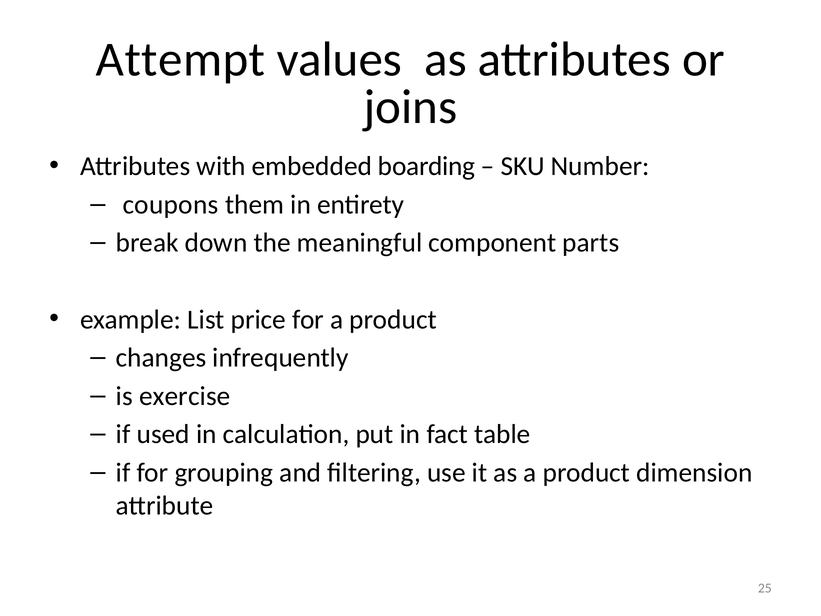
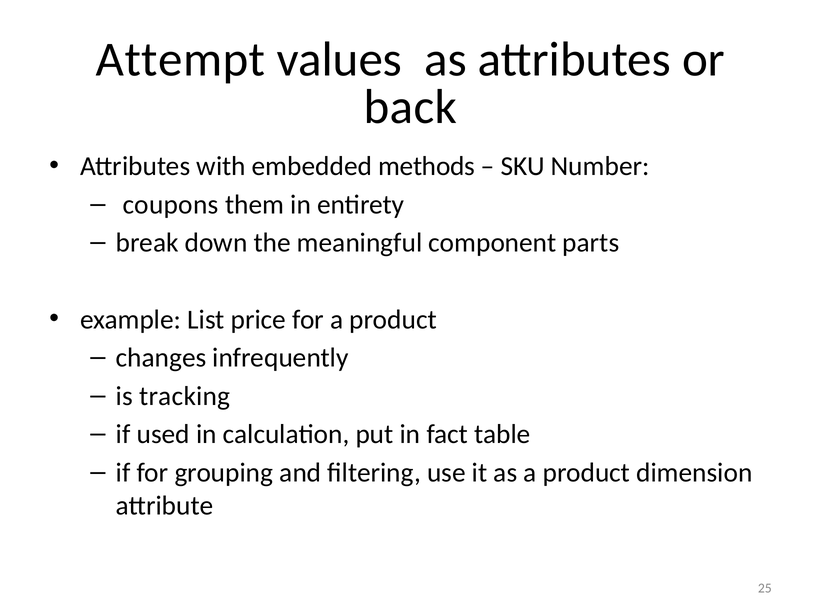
joins: joins -> back (410, 107)
boarding: boarding -> methods (427, 166)
exercise: exercise -> tracking (185, 396)
